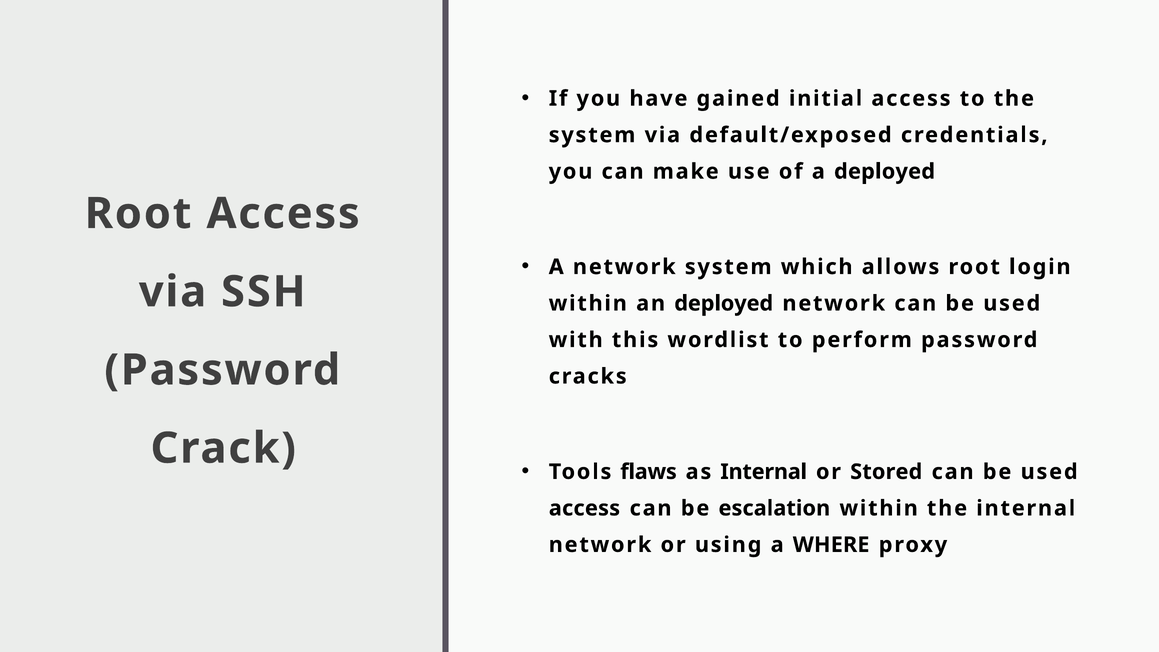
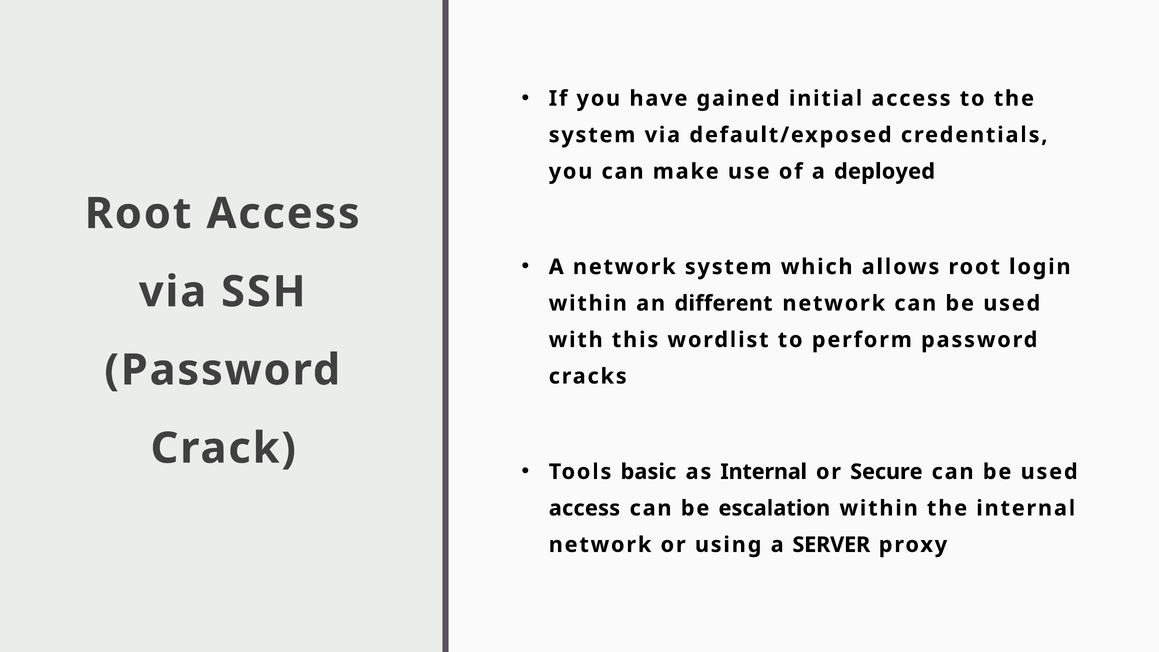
an deployed: deployed -> different (724, 303)
flaws: flaws -> basic (648, 472)
Stored: Stored -> Secure (886, 472)
WHERE: WHERE -> SERVER (831, 545)
